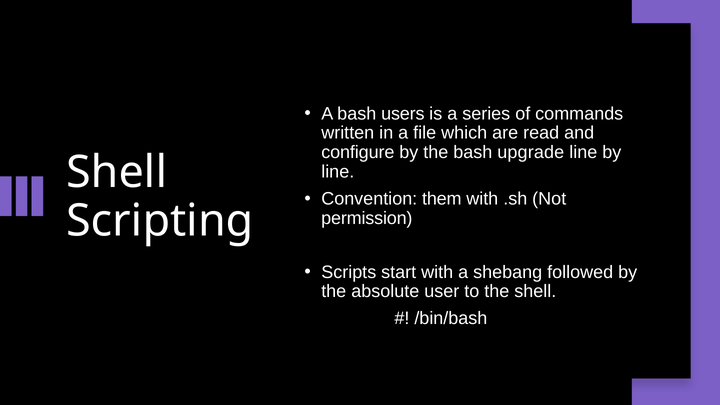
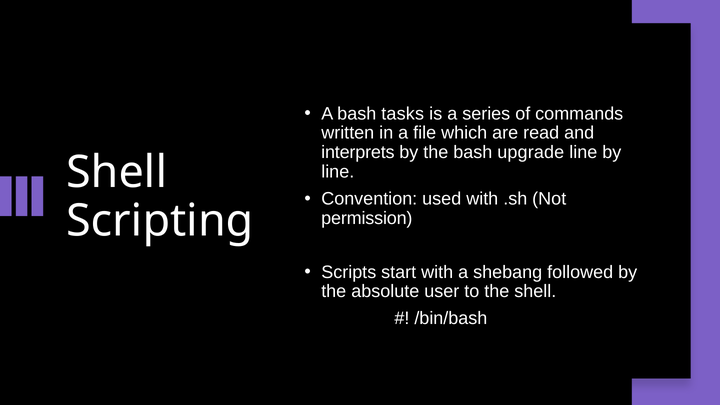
users: users -> tasks (403, 114)
configure: configure -> interprets (358, 152)
them: them -> used (442, 199)
